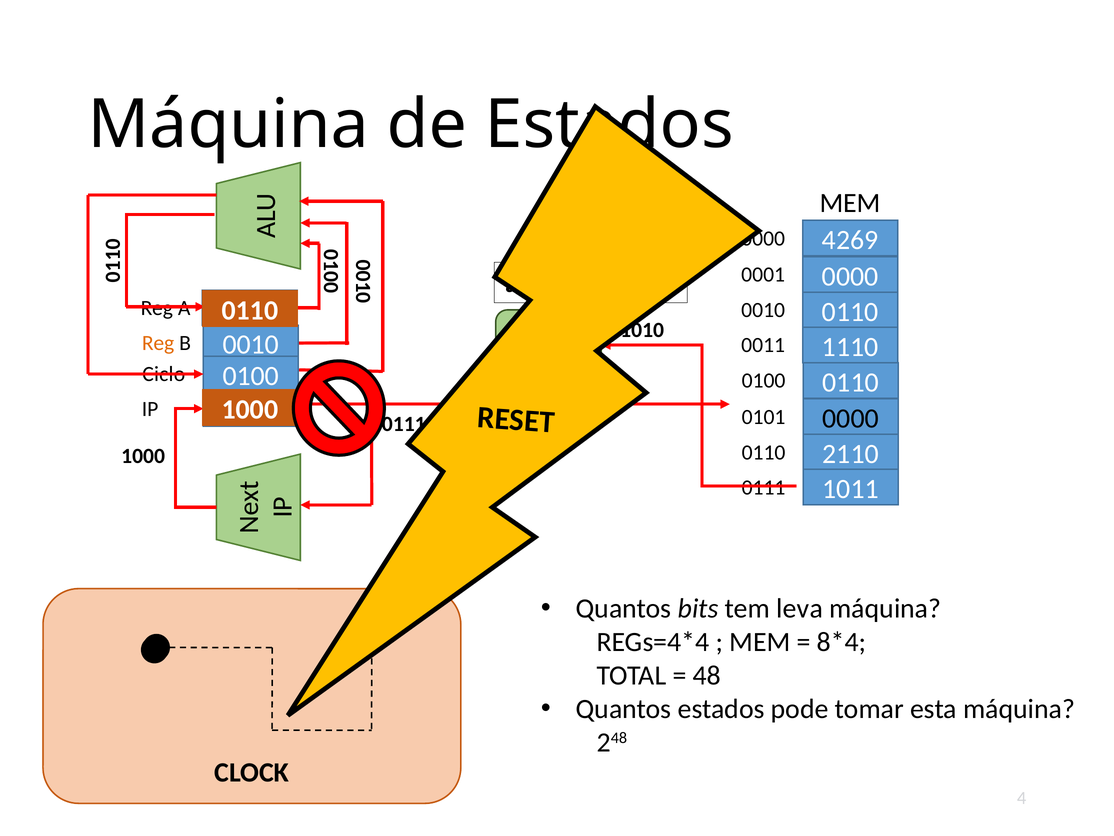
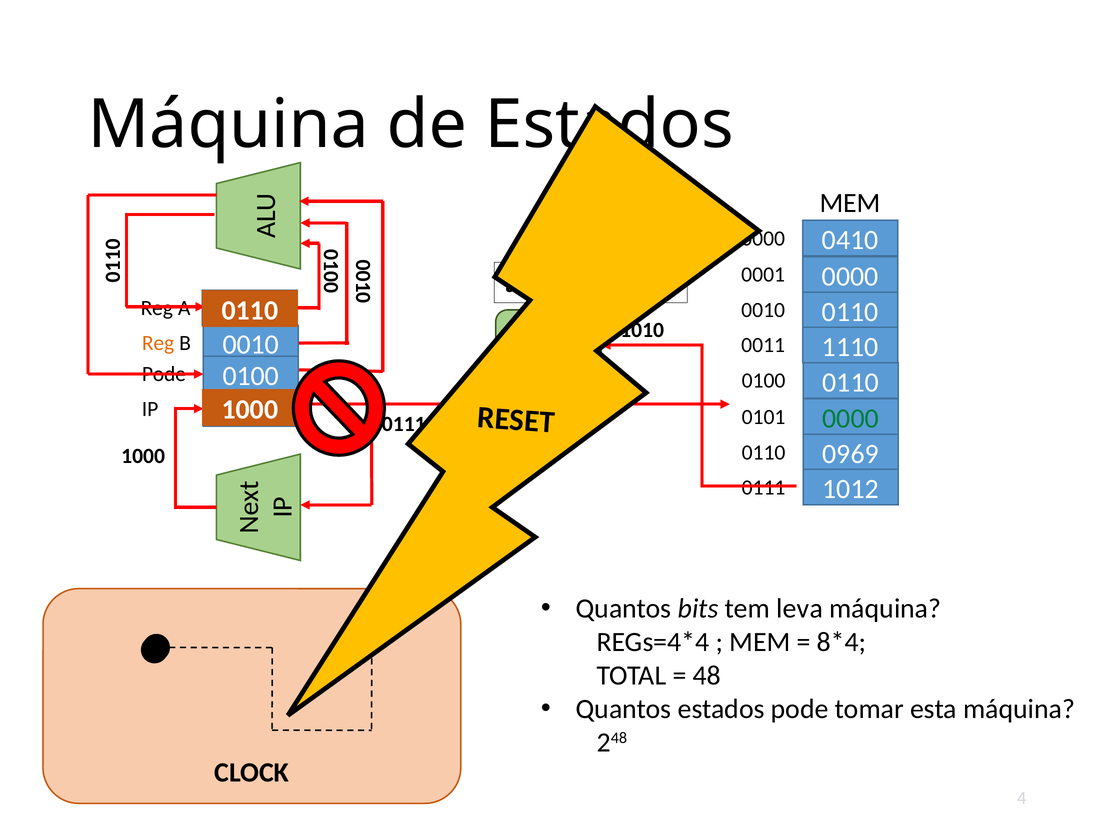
4269: 4269 -> 0410 (850, 240)
Ciclo: Ciclo -> Pode (164, 374)
0000 colour: black -> green (851, 418)
2110: 2110 -> 0969 (851, 454)
1011: 1011 -> 1012 (851, 489)
